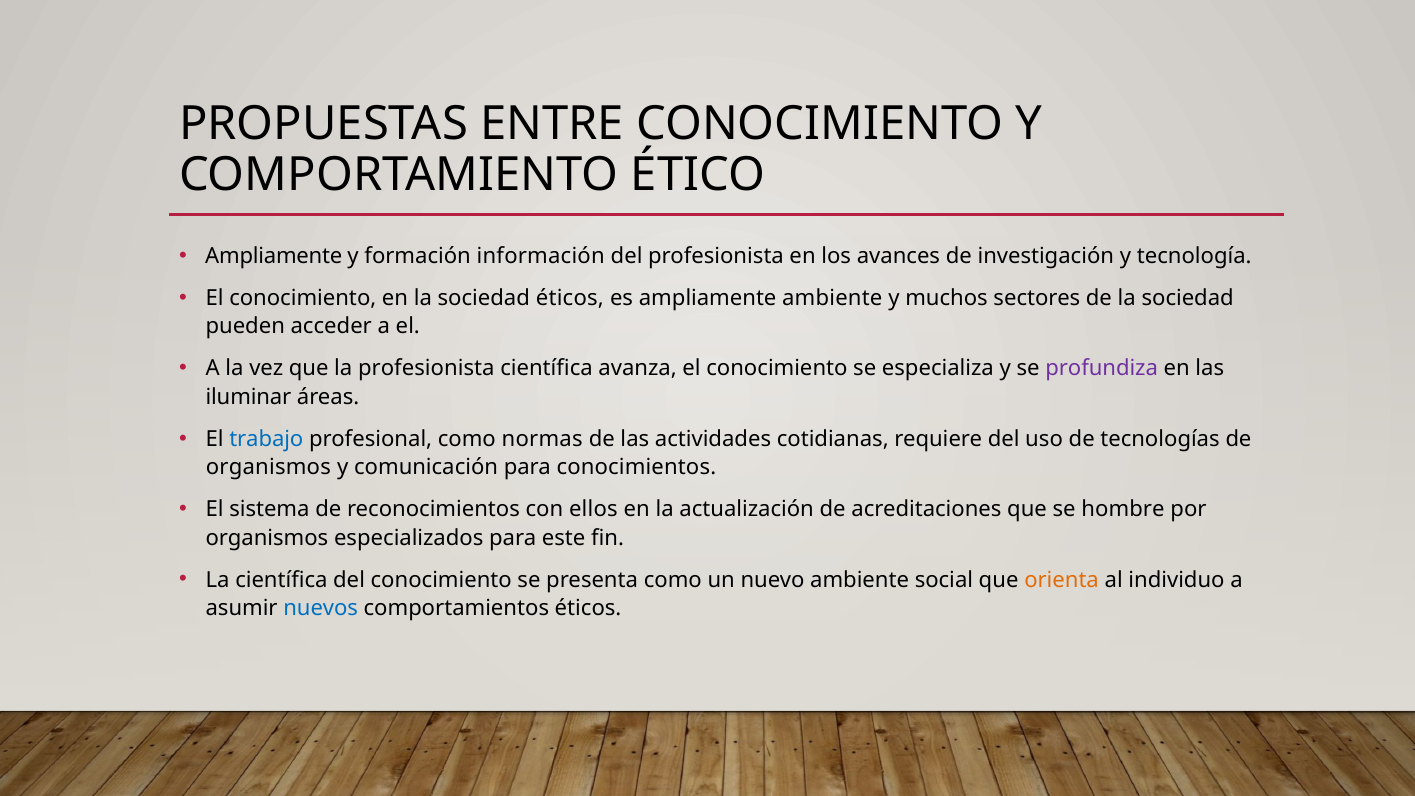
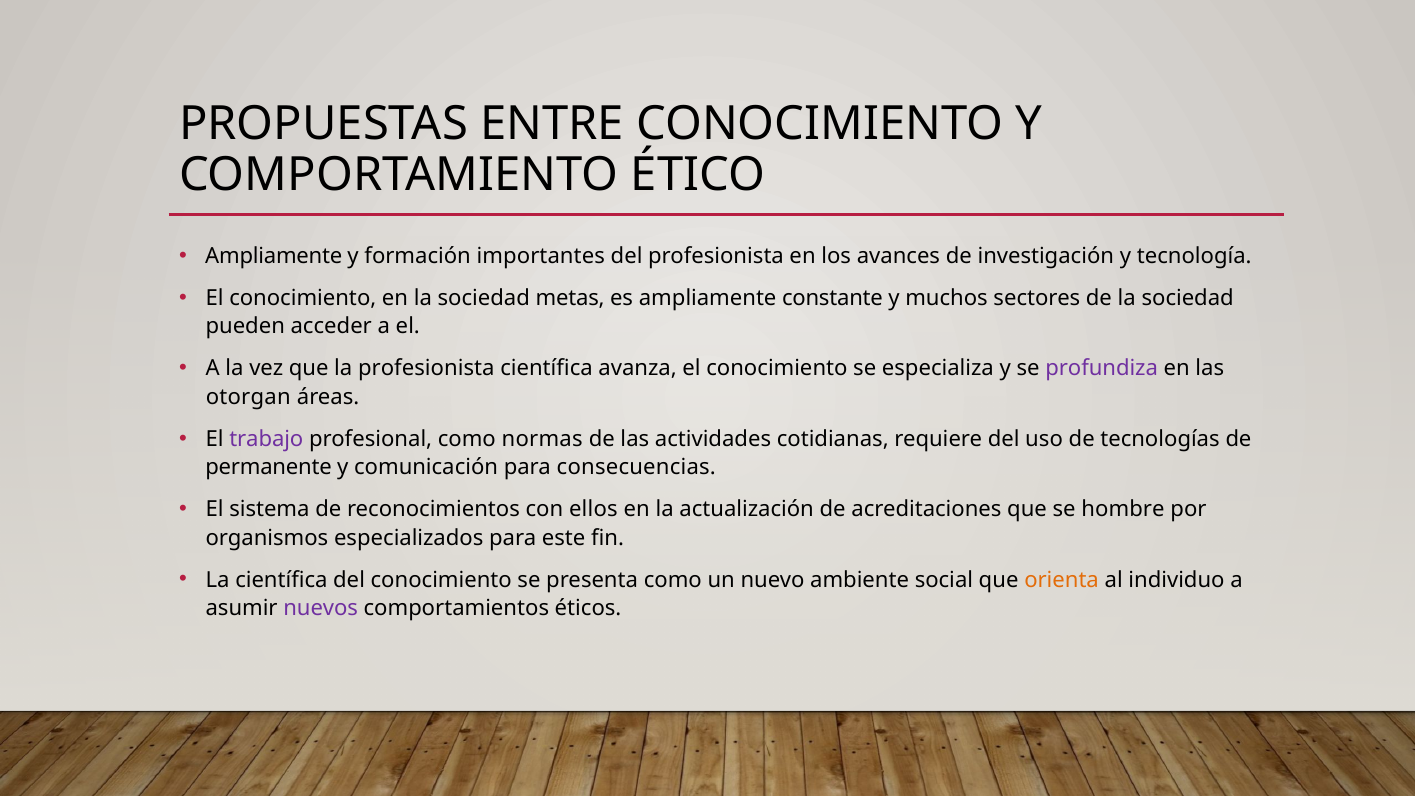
información: información -> importantes (541, 256)
sociedad éticos: éticos -> metas (570, 298)
ampliamente ambiente: ambiente -> constante (832, 298)
iluminar: iluminar -> otorgan (248, 397)
trabajo colour: blue -> purple (266, 439)
organismos: organismos -> permanente (269, 468)
conocimientos: conocimientos -> consecuencias (636, 468)
nuevos colour: blue -> purple (321, 609)
